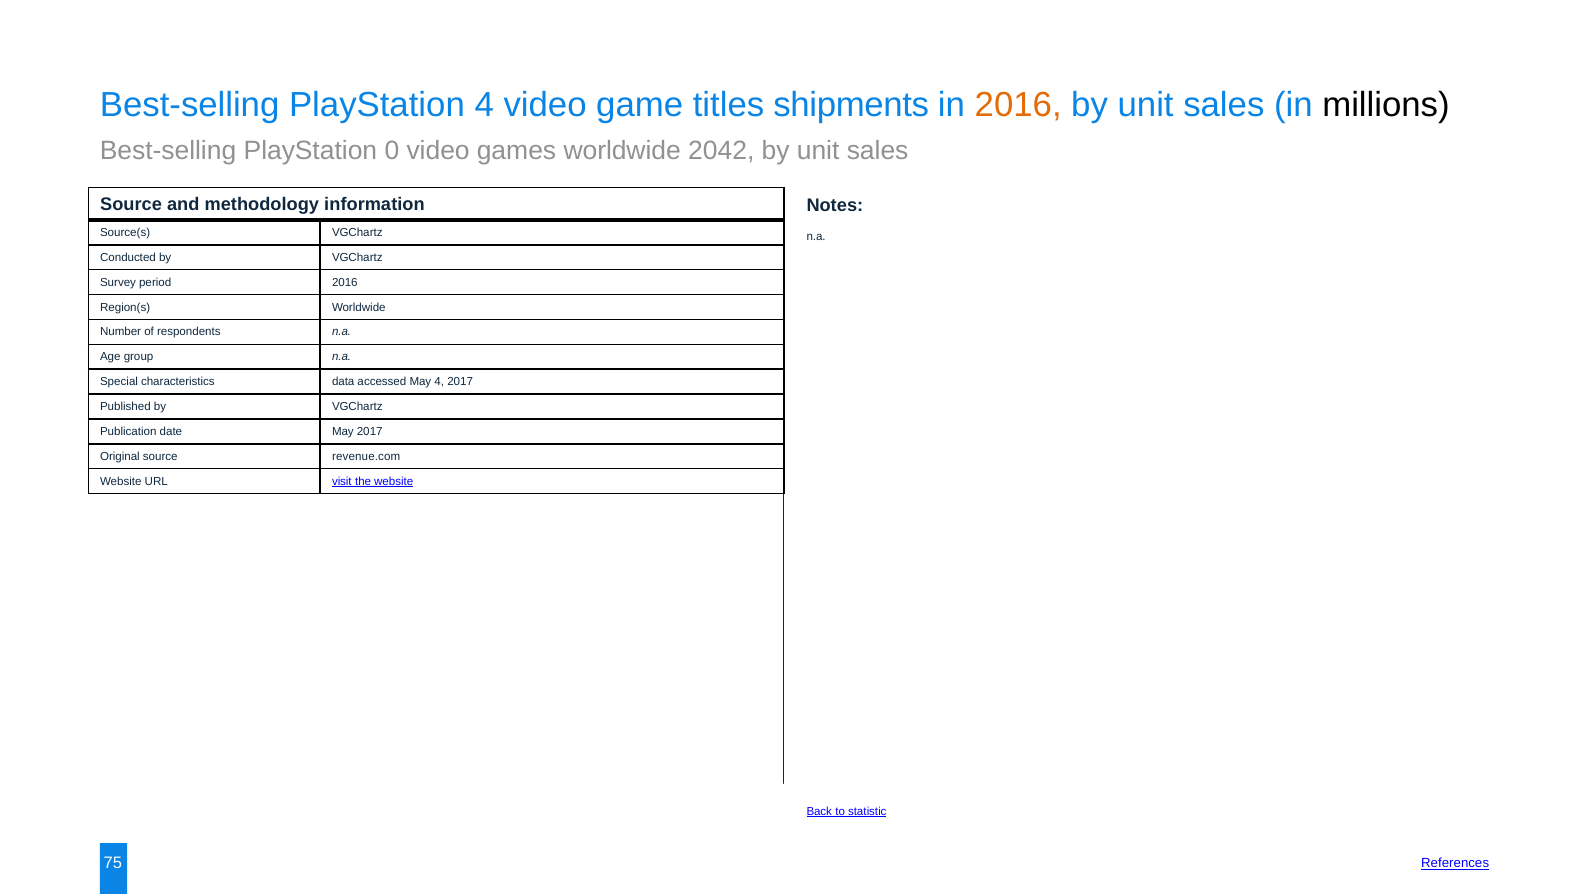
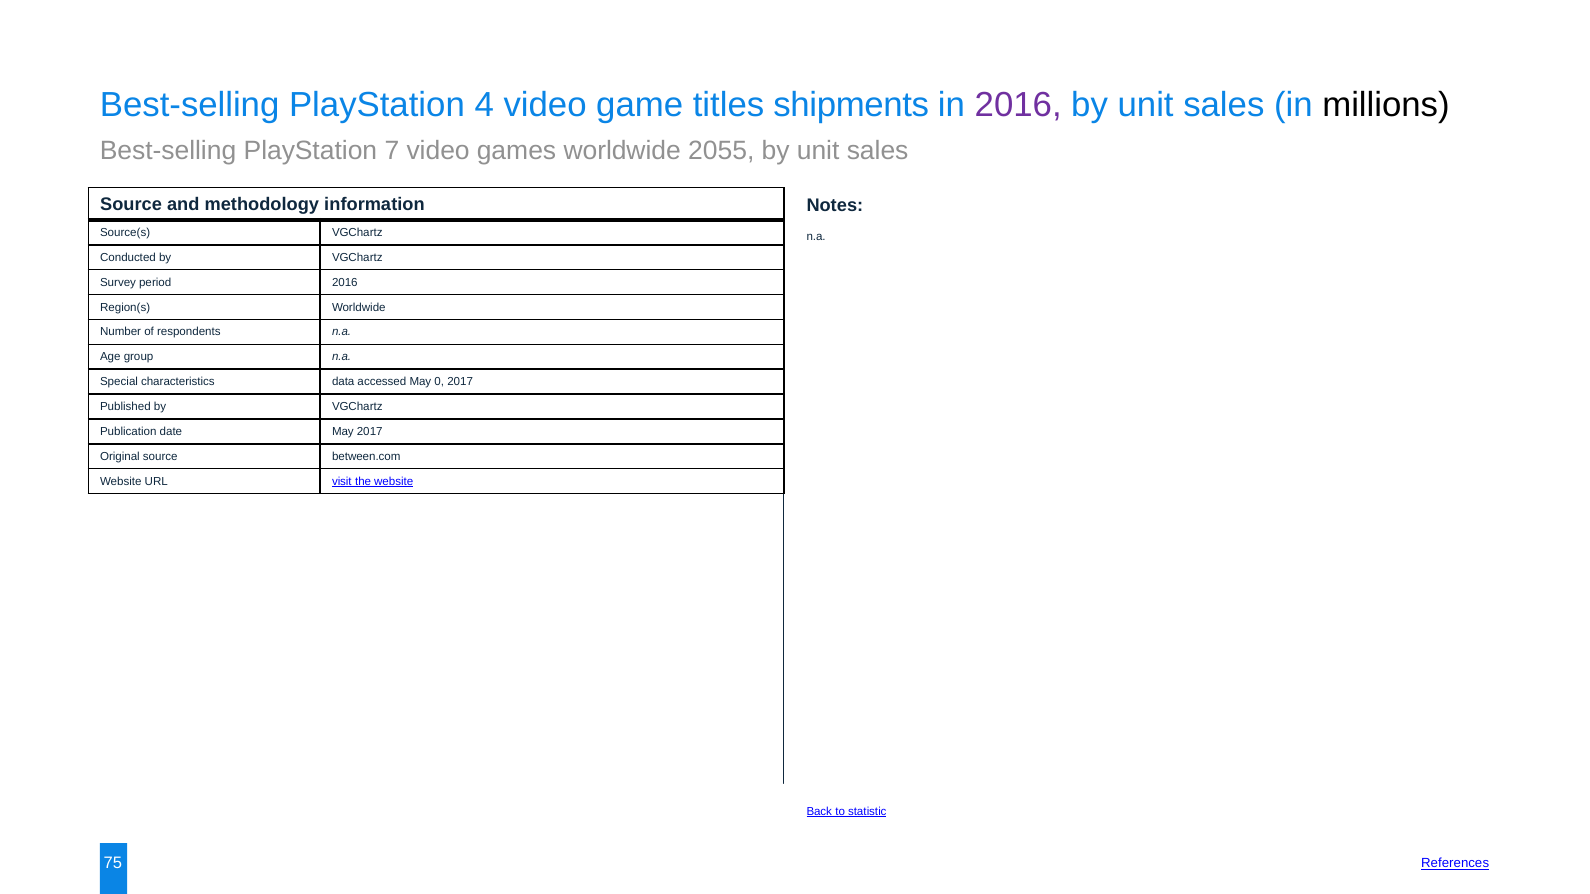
2016 colour: orange -> purple (1018, 105)
0: 0 -> 7 (392, 151)
2042: 2042 -> 2055 (721, 151)
May 4: 4 -> 0 (439, 382)
revenue.com: revenue.com -> between.com (366, 457)
